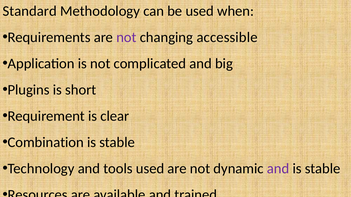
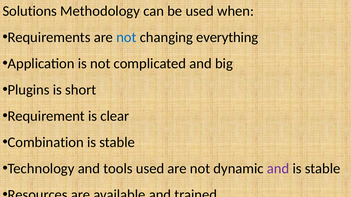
Standard: Standard -> Solutions (30, 11)
not colour: purple -> blue (126, 37)
accessible: accessible -> everything (227, 37)
